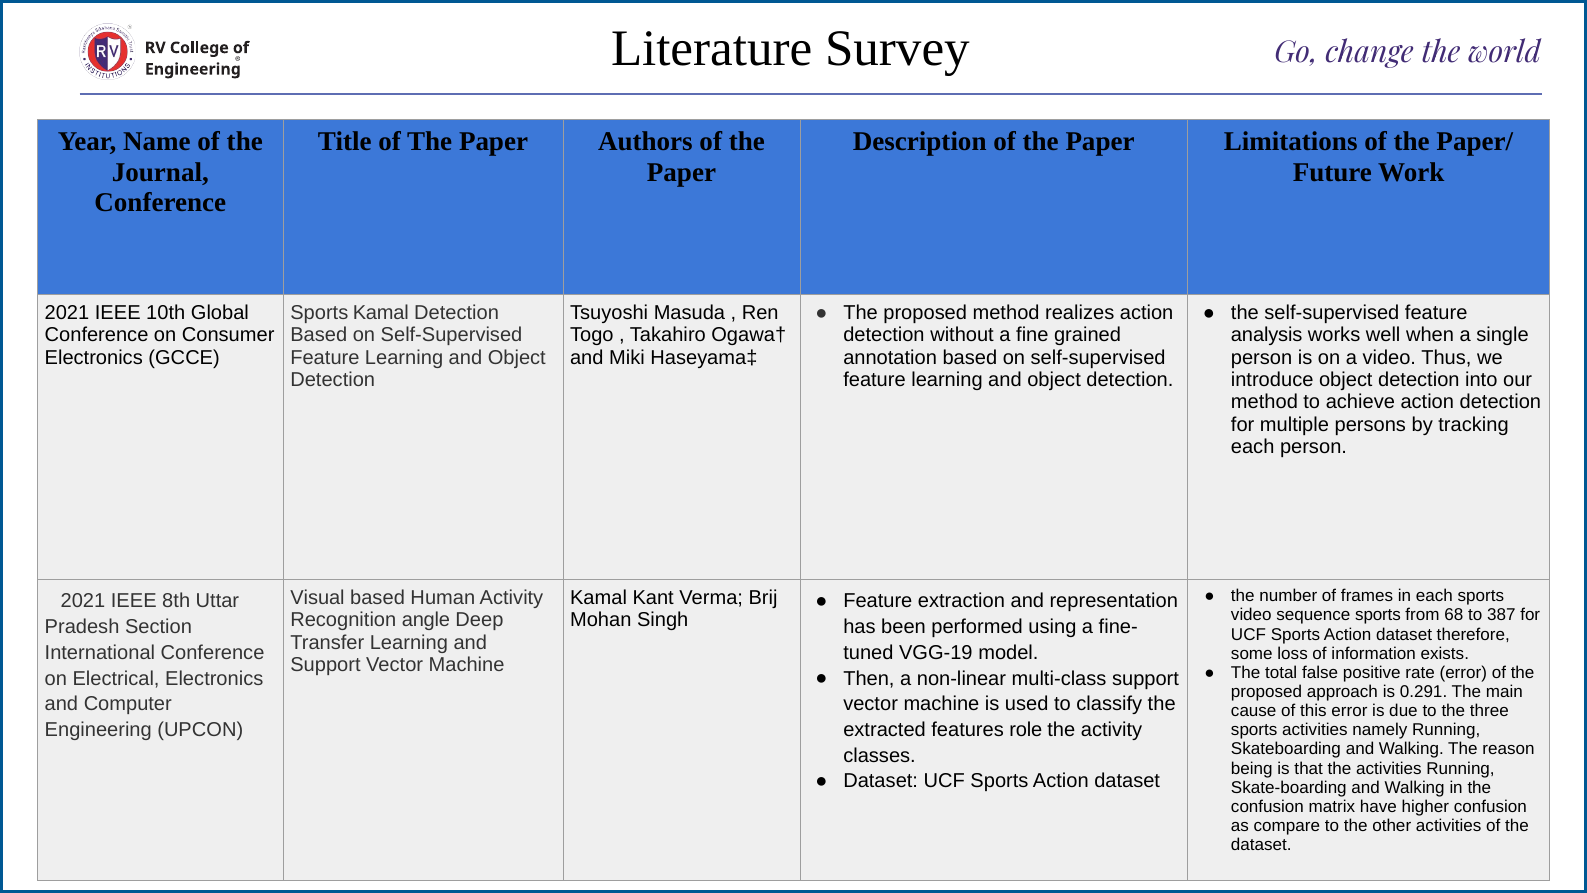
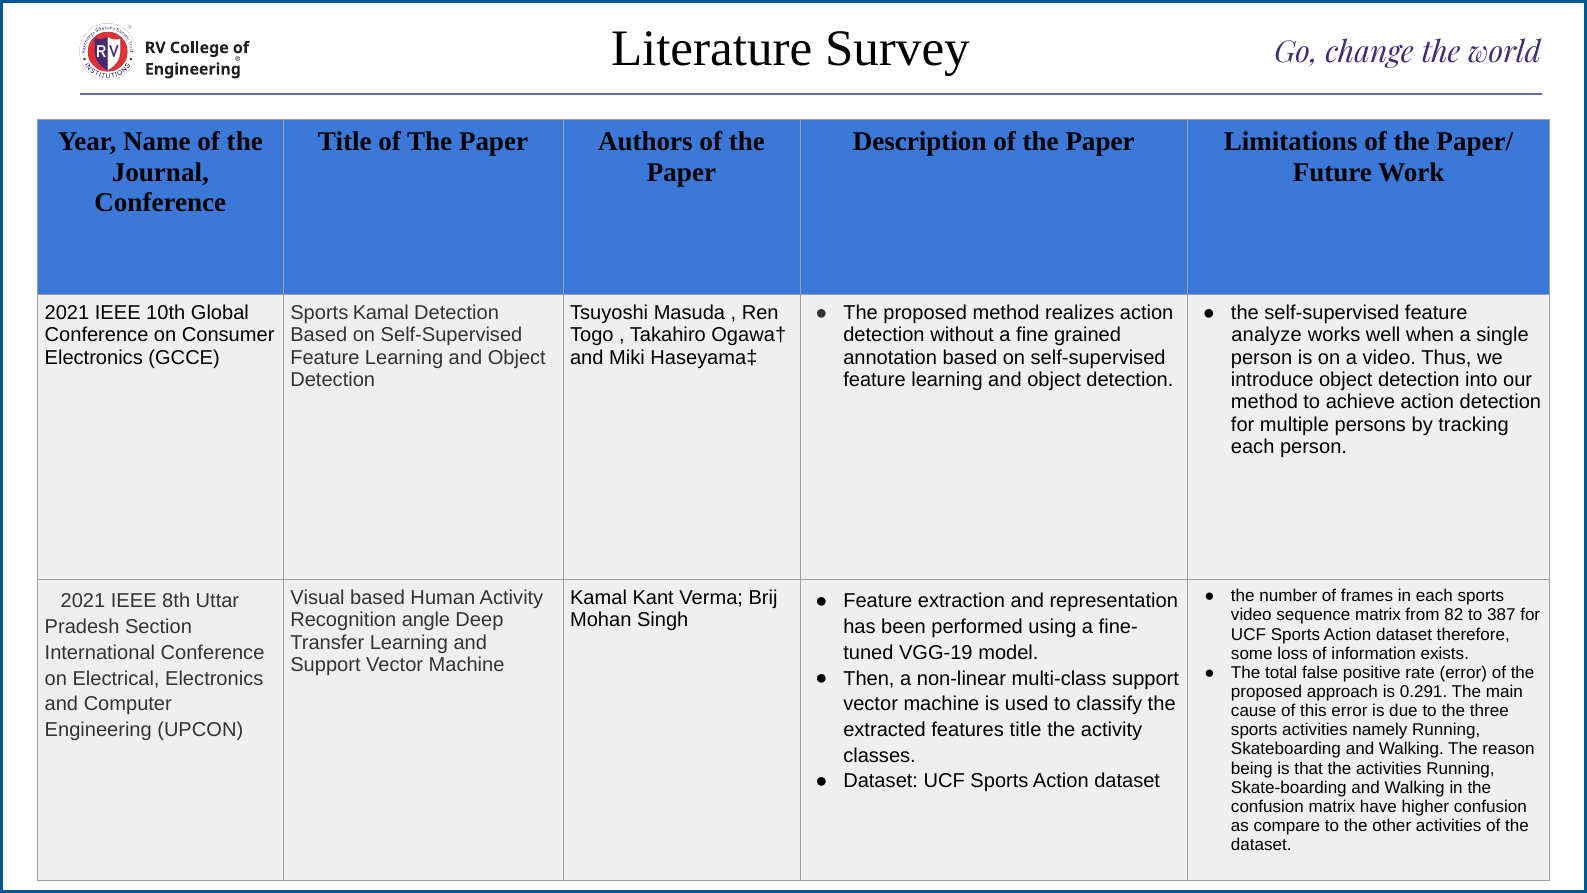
analysis: analysis -> analyze (1267, 335)
sequence sports: sports -> matrix (1378, 615)
68: 68 -> 82 (1454, 615)
features role: role -> title (1026, 730)
